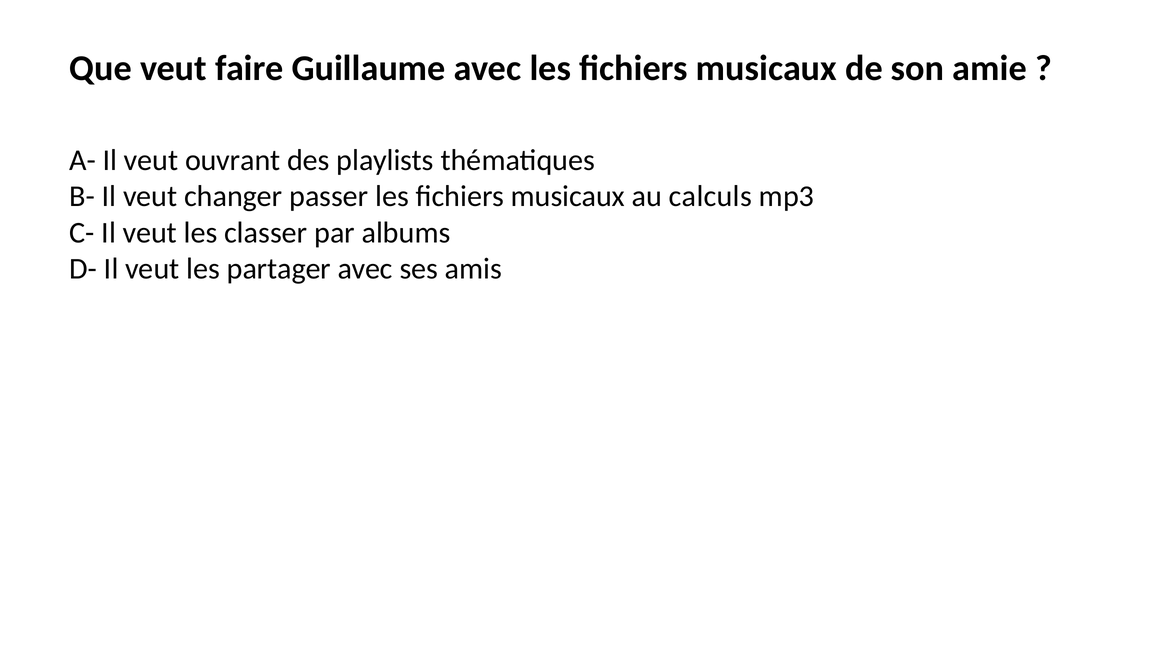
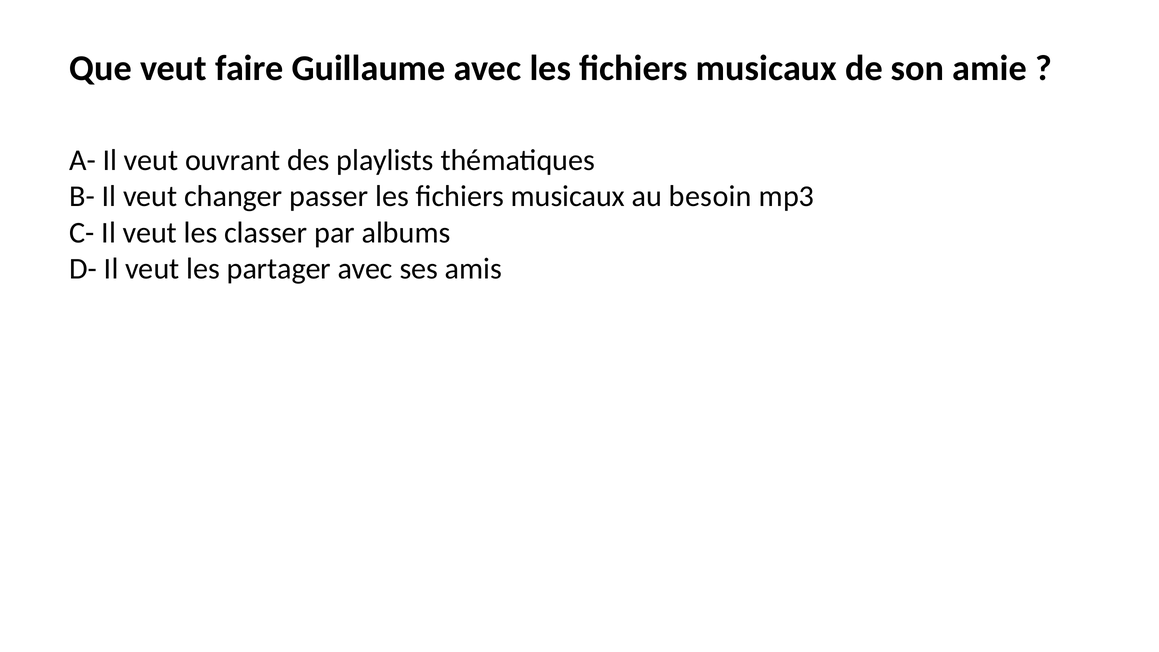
calculs: calculs -> besoin (710, 196)
